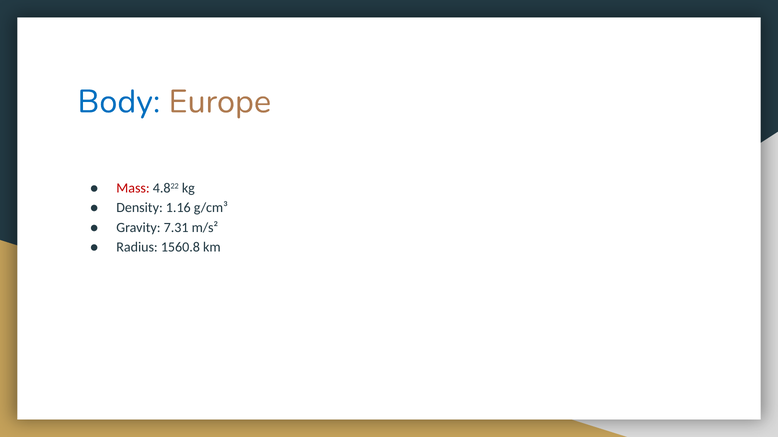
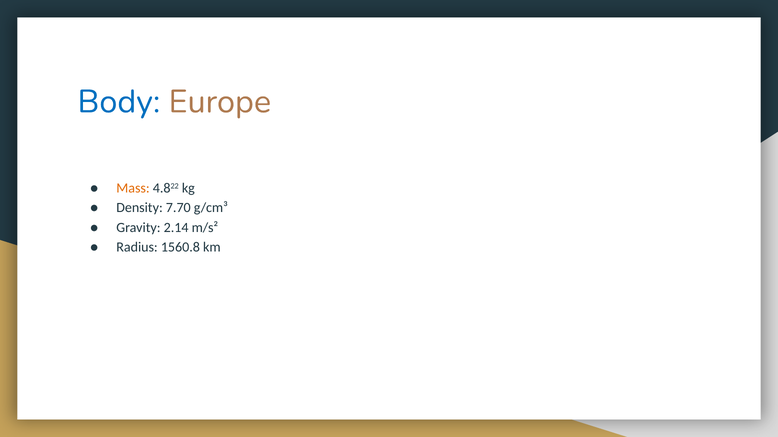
Mass colour: red -> orange (133, 188)
1.16: 1.16 -> 7.70 (178, 208)
7.31: 7.31 -> 2.14 (176, 228)
